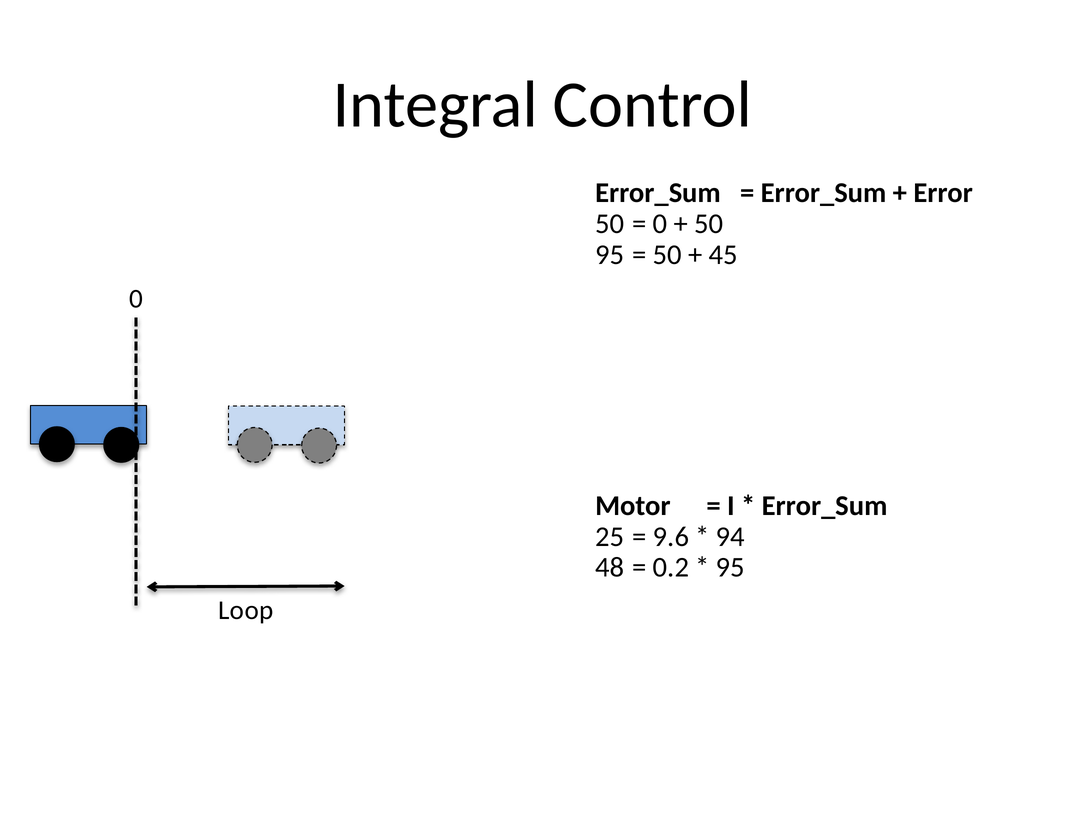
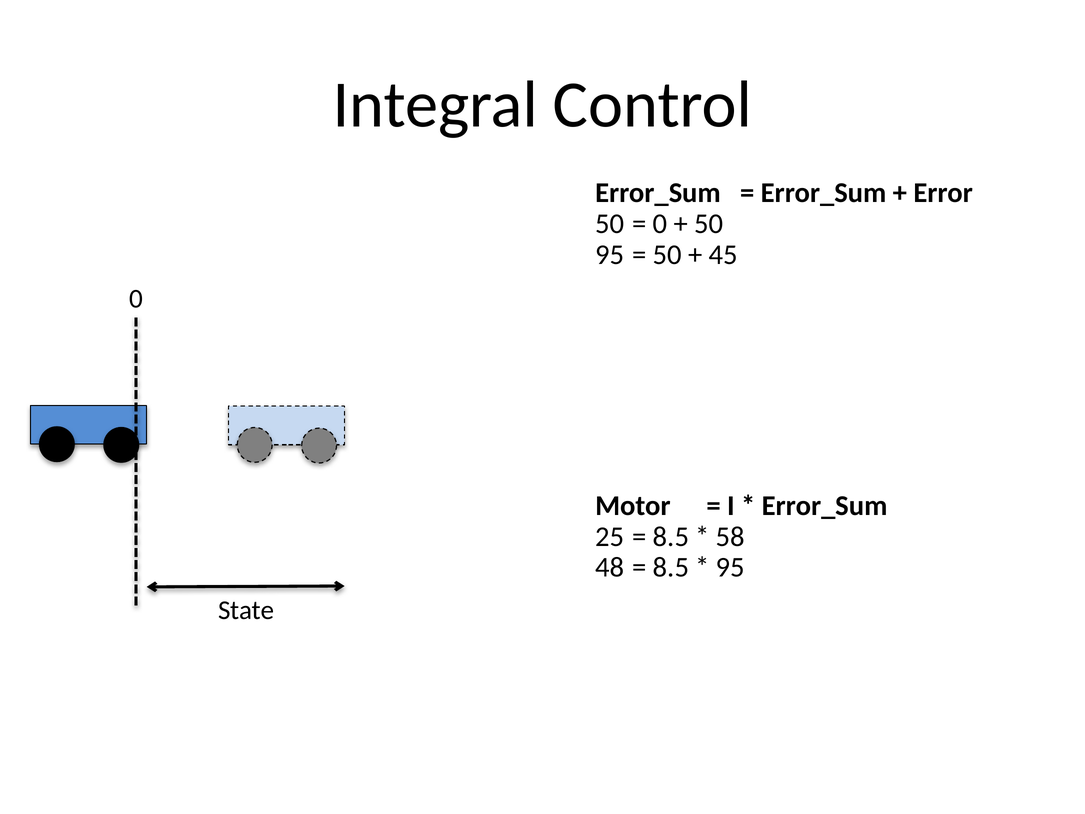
9.6: 9.6 -> 8.5 (671, 536)
94: 94 -> 58 (730, 536)
0.2: 0.2 -> 8.5 (671, 567)
Loop: Loop -> State (246, 610)
